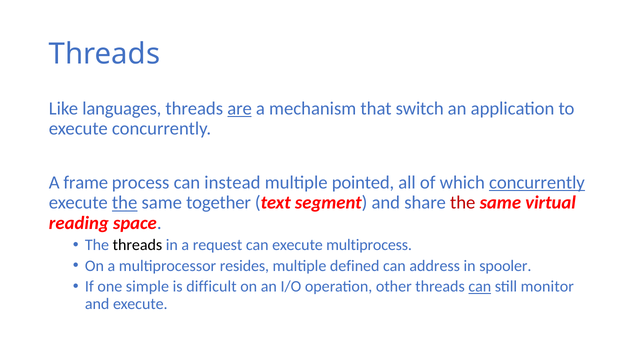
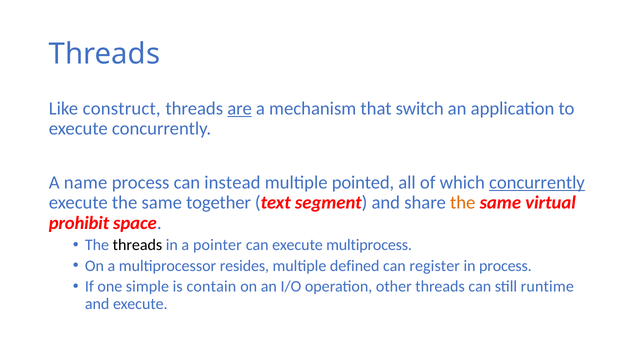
languages: languages -> construct (122, 108)
frame: frame -> name (86, 182)
the underline: present -> none (125, 203)
the colour: red -> orange (463, 203)
reading: reading -> prohibit (79, 223)
request: request -> pointer (217, 245)
address: address -> register (435, 265)
in spooler: spooler -> process (505, 265)
difficult: difficult -> contain (211, 286)
can underline: present -> none (480, 286)
monitor: monitor -> runtime (547, 286)
